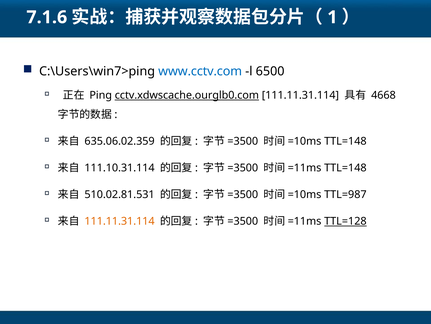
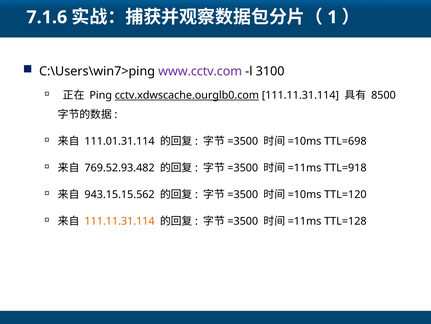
www.cctv.com colour: blue -> purple (200, 71)
6500: 6500 -> 3100 (270, 71)
4668: 4668 -> 8500 (383, 95)
635.06.02.359: 635.06.02.359 -> 111.01.31.114 (120, 141)
TTL=148: TTL=148 -> TTL=698 (345, 141)
111.10.31.114: 111.10.31.114 -> 769.52.93.482 (120, 168)
TTL=148: TTL=148 -> TTL=918 (345, 168)
510.02.81.531: 510.02.81.531 -> 943.15.15.562 (120, 194)
TTL=987: TTL=987 -> TTL=120 (345, 194)
TTL=128 underline: present -> none (345, 221)
